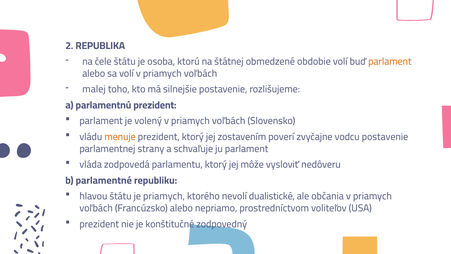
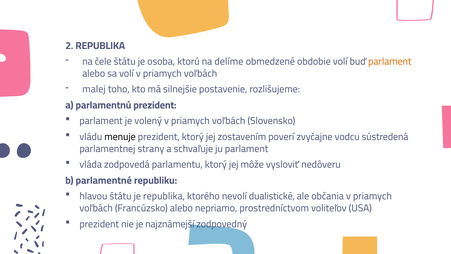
štátnej: štátnej -> delíme (229, 61)
menuje colour: orange -> black (120, 137)
vodcu postavenie: postavenie -> sústredená (385, 137)
je priamych: priamych -> republika (164, 196)
konštitučné: konštitučné -> najznámejší (170, 224)
